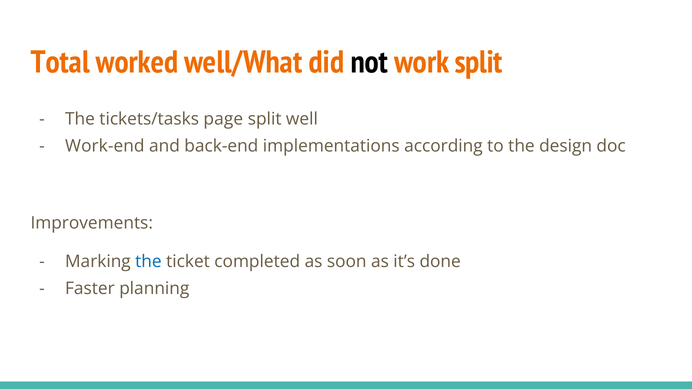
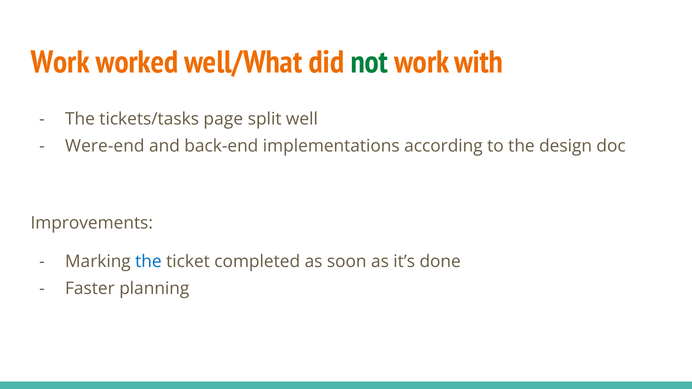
Total: Total -> Work (60, 62)
not colour: black -> green (369, 62)
work split: split -> with (479, 62)
Work-end: Work-end -> Were-end (105, 146)
